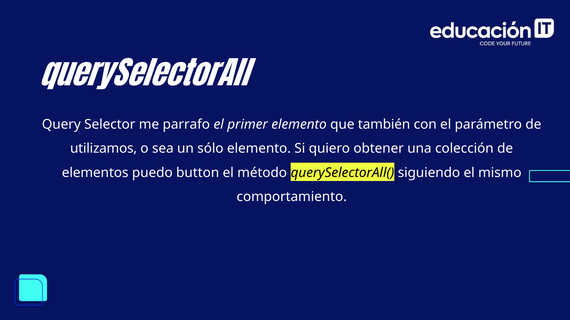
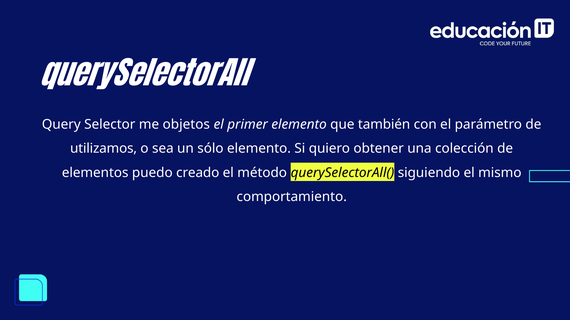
parrafo: parrafo -> objetos (186, 125)
button: button -> creado (198, 173)
